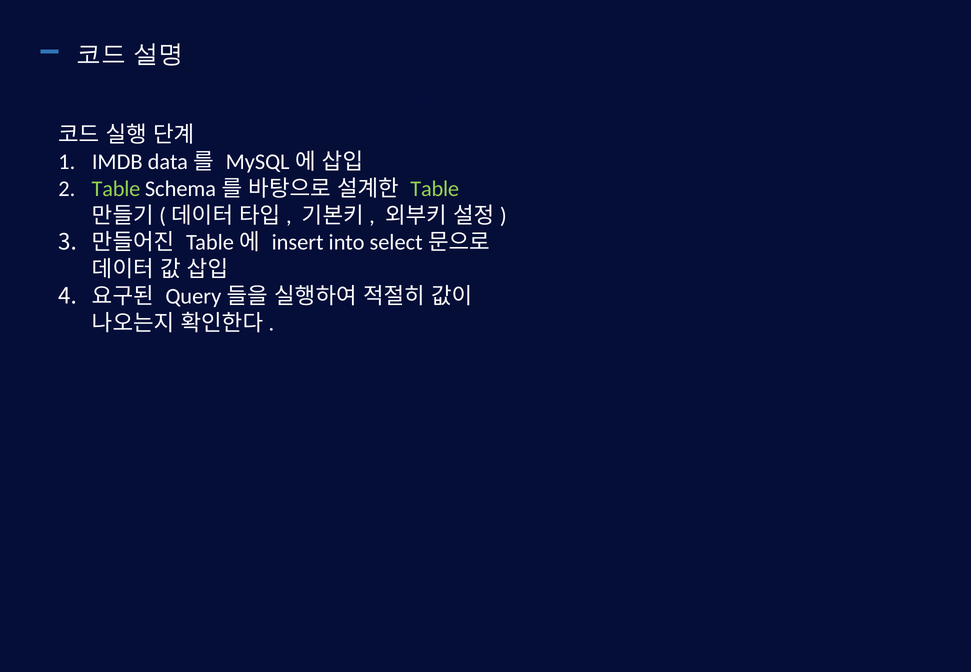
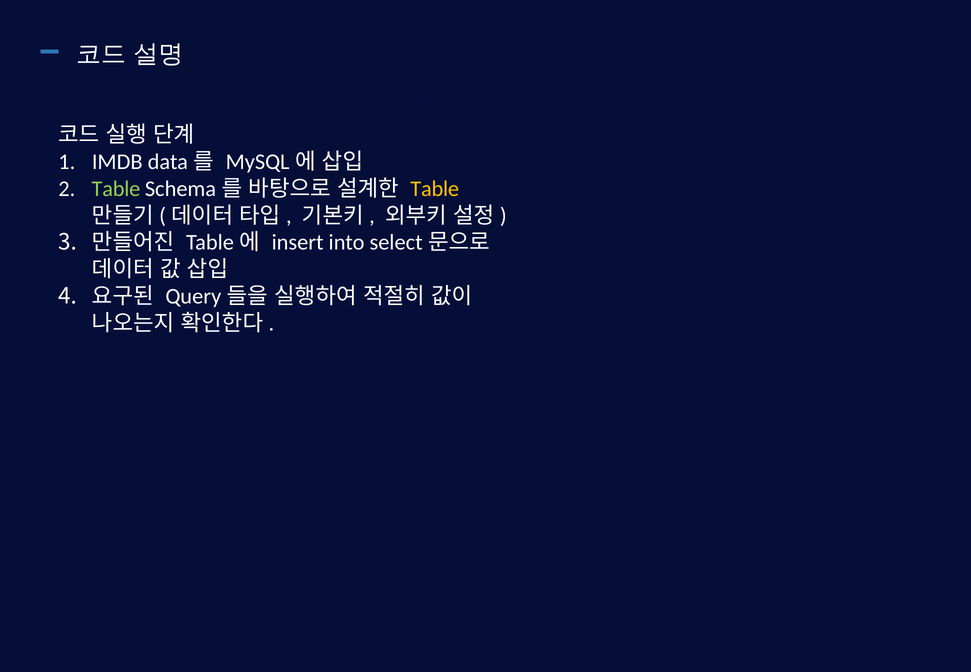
Table colour: light green -> yellow (435, 189)
